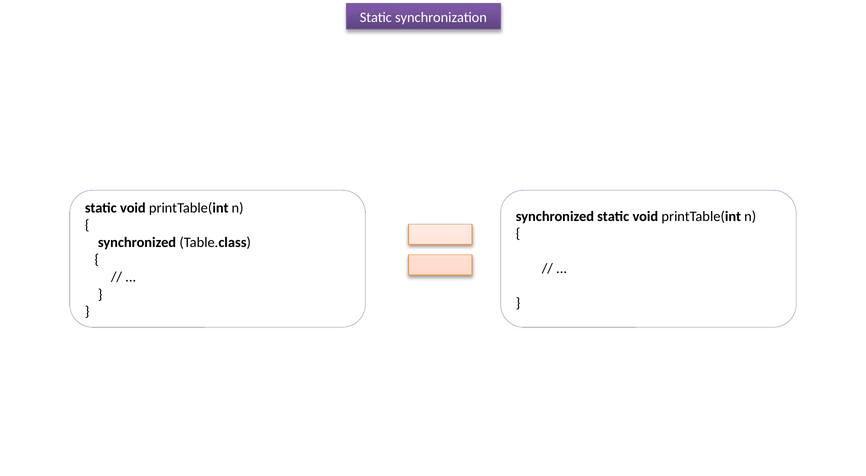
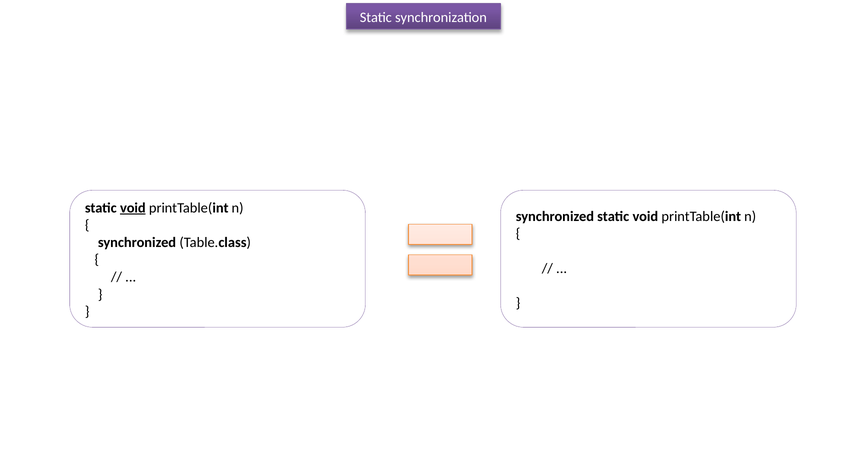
void underline: none -> present (133, 208)
